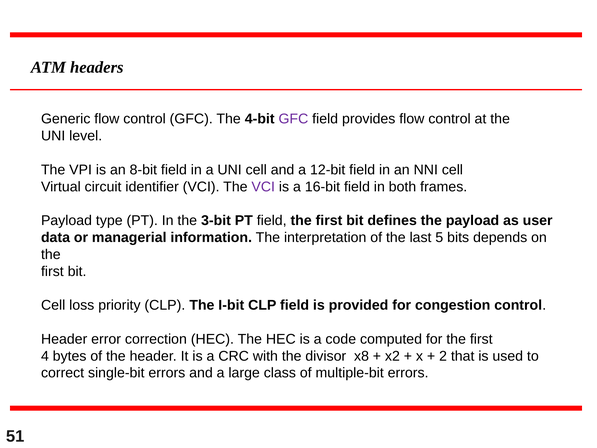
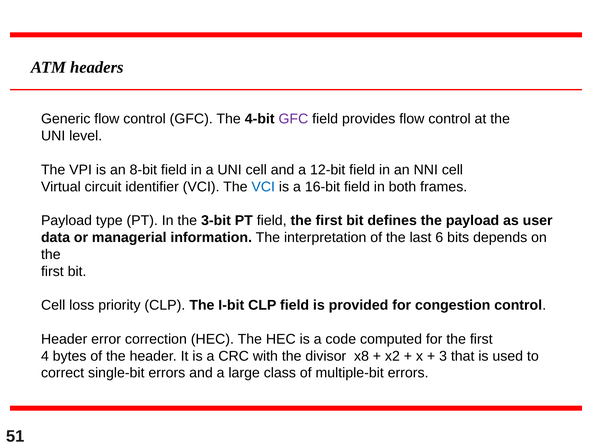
VCI colour: purple -> blue (263, 187)
5: 5 -> 6 (439, 237)
2: 2 -> 3 (443, 356)
